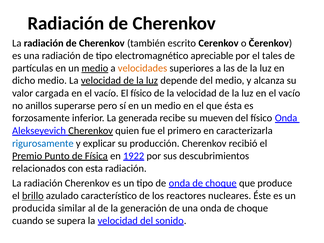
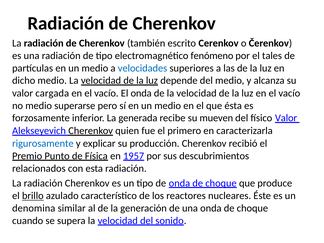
apreciable: apreciable -> fenómeno (212, 56)
medio underline: present -> none (95, 68)
velocidades colour: orange -> blue (143, 68)
El físico: físico -> onda (141, 93)
no anillos: anillos -> medio (39, 106)
físico Onda: Onda -> Valor (286, 118)
1922: 1922 -> 1957 (134, 156)
producida: producida -> denomina (34, 208)
